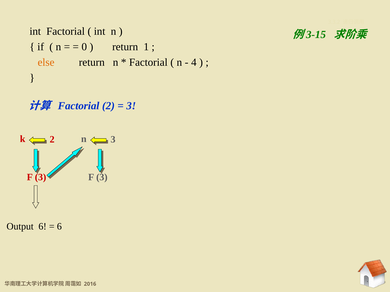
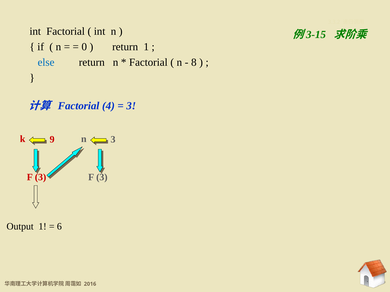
else colour: orange -> blue (46, 62)
4: 4 -> 8 (194, 62)
Factorial 2: 2 -> 4 (108, 106)
k 2: 2 -> 9 (52, 140)
Output 6: 6 -> 1 (42, 227)
